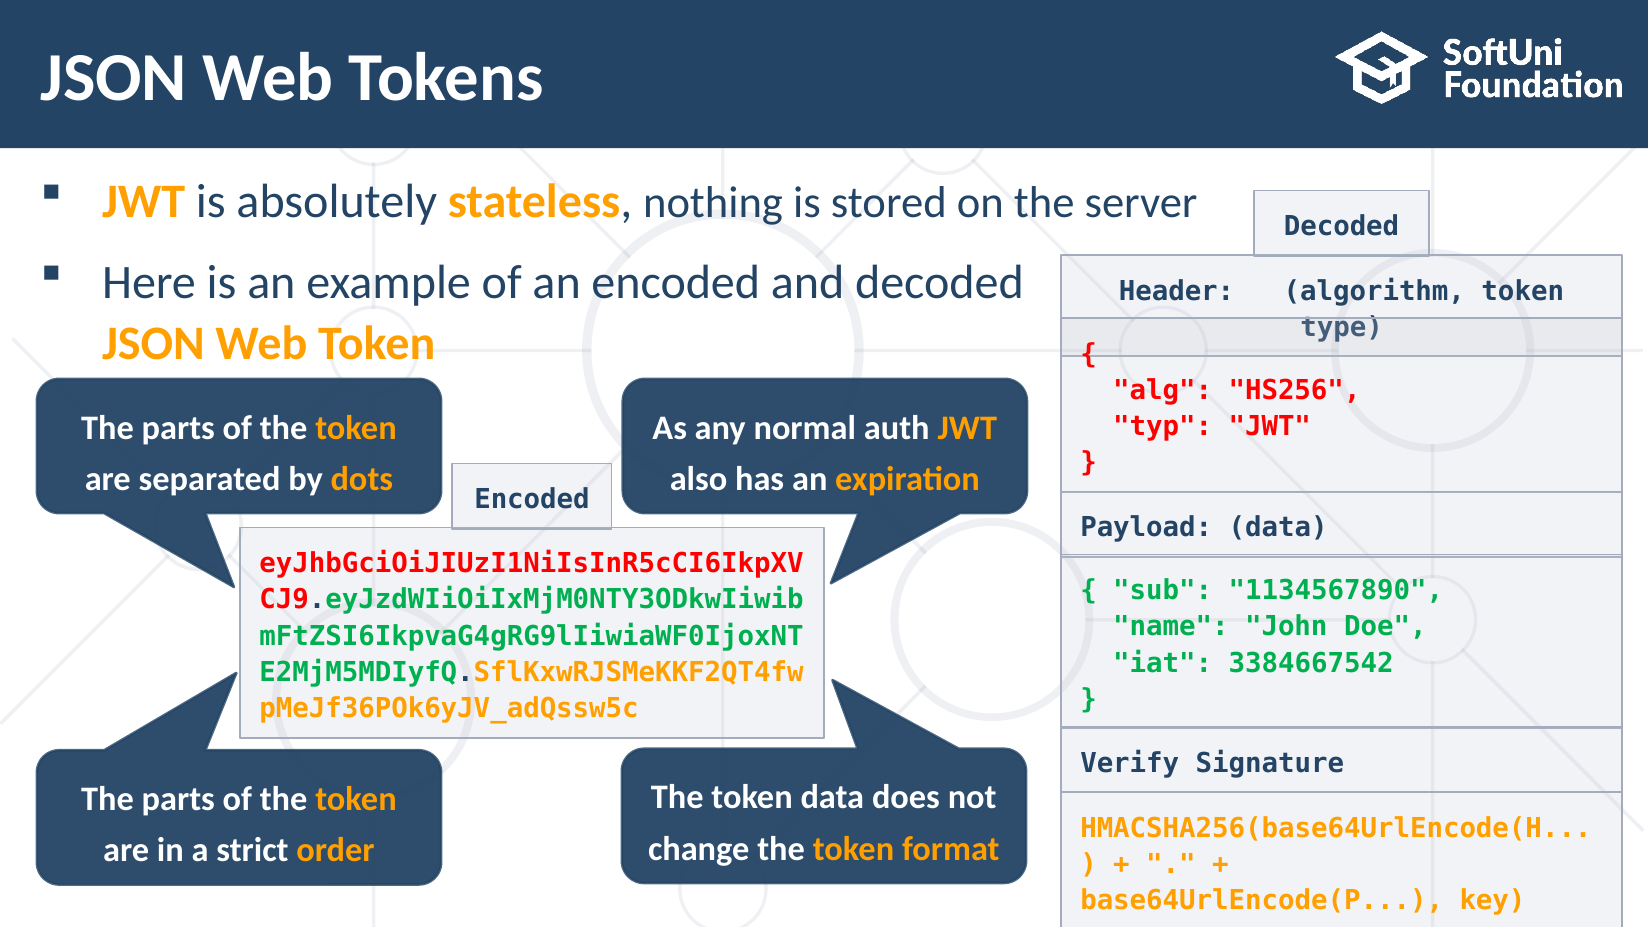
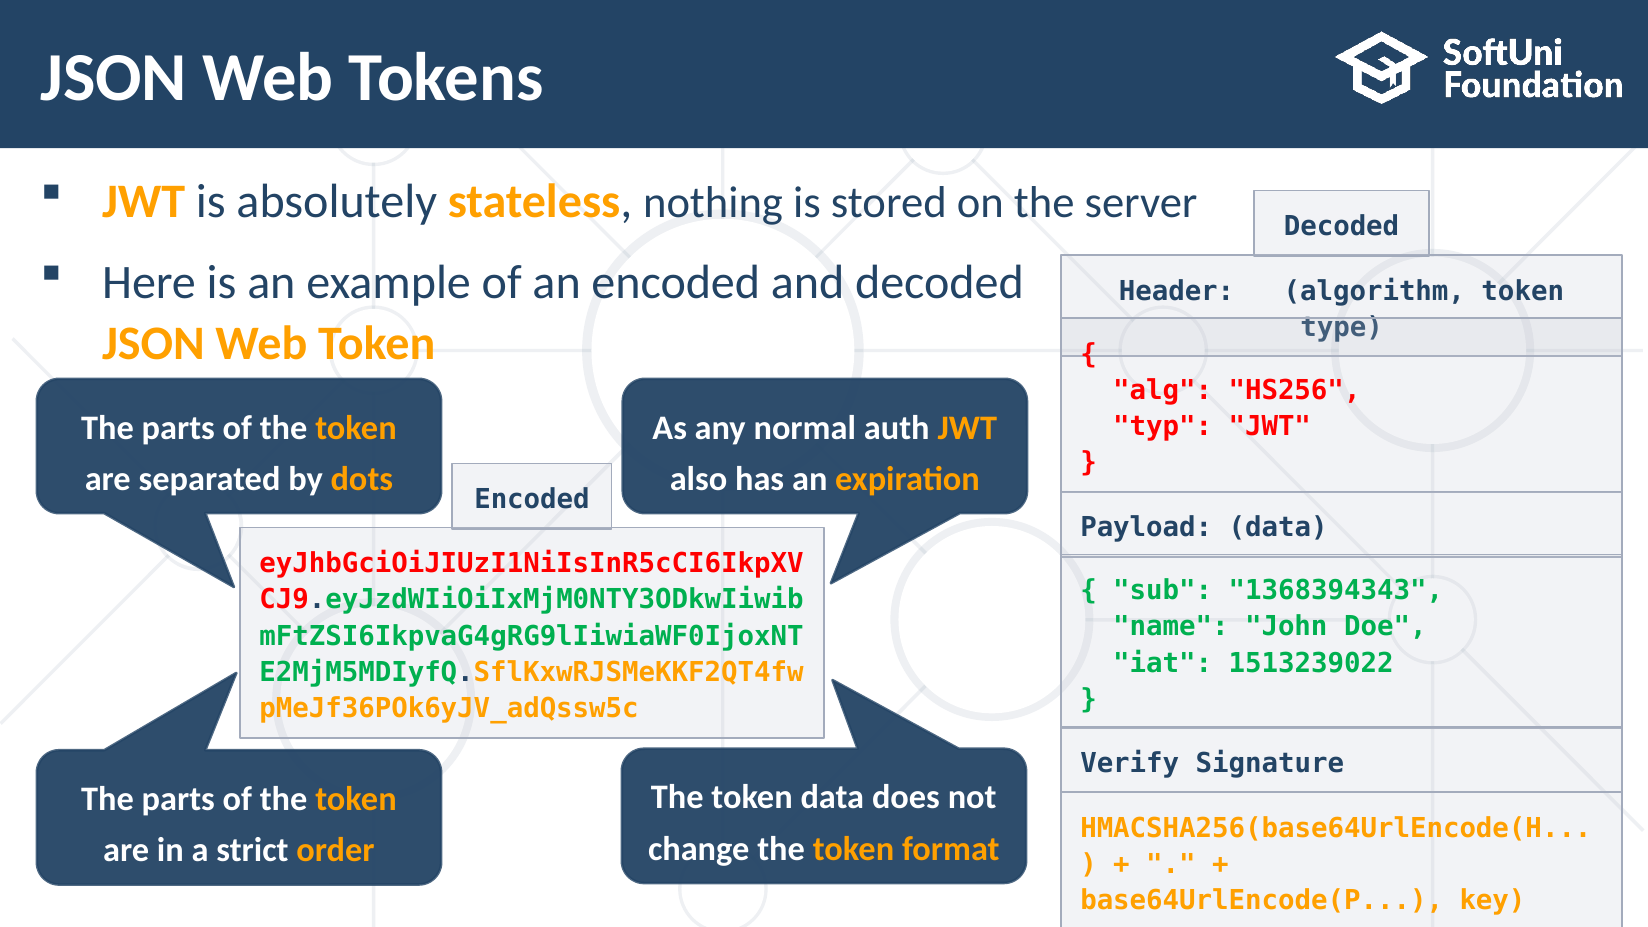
1134567890: 1134567890 -> 1368394343 (1336, 591)
3384667542: 3384667542 -> 1513239022 (1311, 663)
